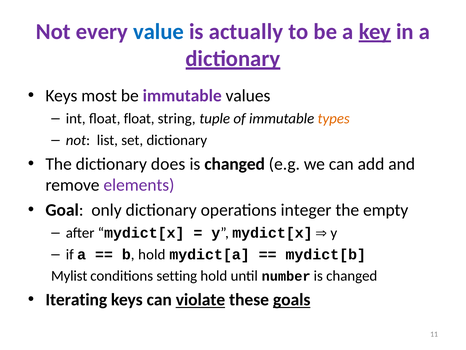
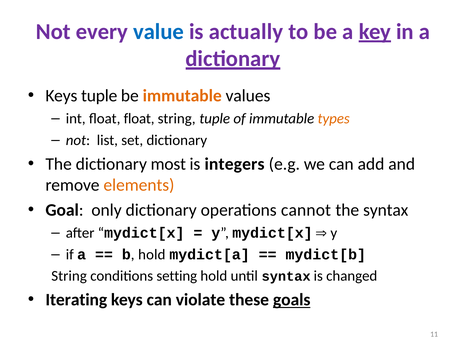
Keys most: most -> tuple (99, 96)
immutable colour: purple -> orange (182, 96)
does: does -> most (168, 164)
changed: changed -> integers (235, 164)
elements colour: purple -> orange (139, 185)
integer: integer -> cannot (306, 210)
the empty: empty -> syntax (386, 210)
Mylist: Mylist -> String (69, 276)
until number: number -> syntax (286, 276)
violate underline: present -> none (200, 299)
